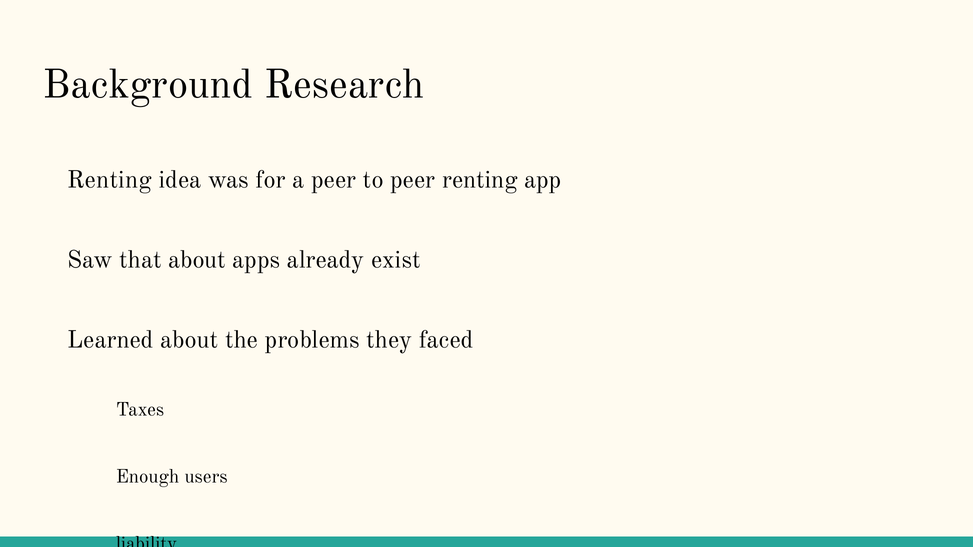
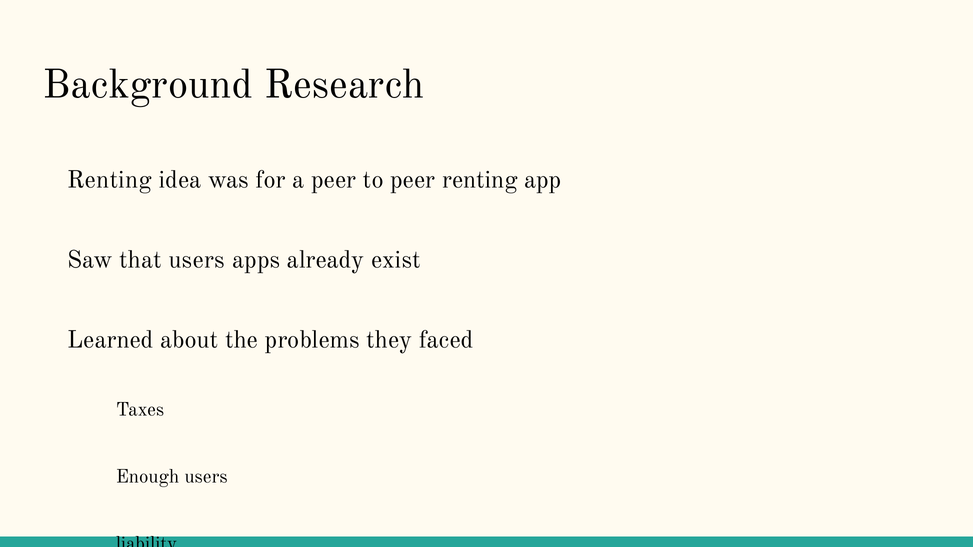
that about: about -> users (197, 260)
